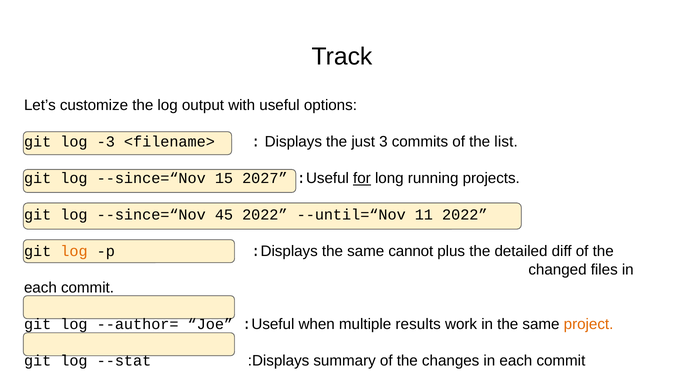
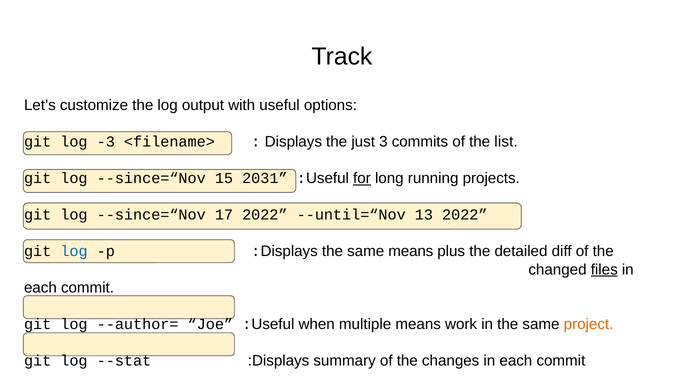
2027: 2027 -> 2031 (265, 178)
45: 45 -> 17 (224, 215)
11: 11 -> 13 (424, 215)
log colour: orange -> blue (74, 251)
same cannot: cannot -> means (411, 251)
files underline: none -> present (604, 269)
multiple results: results -> means (418, 324)
